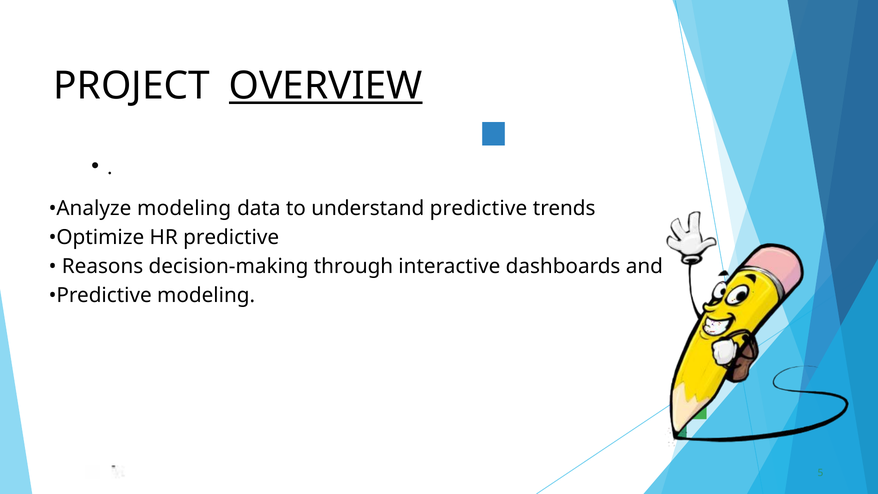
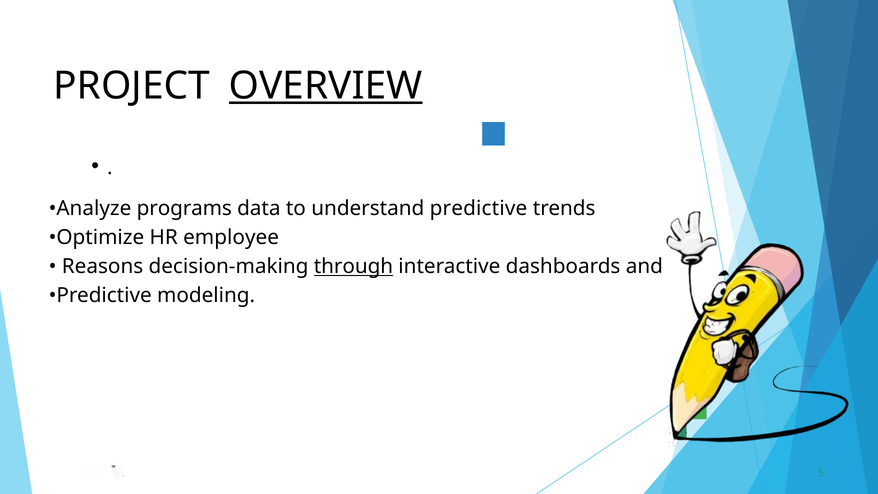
Analyze modeling: modeling -> programs (184, 208)
HR predictive: predictive -> employee (231, 237)
through underline: none -> present (353, 266)
